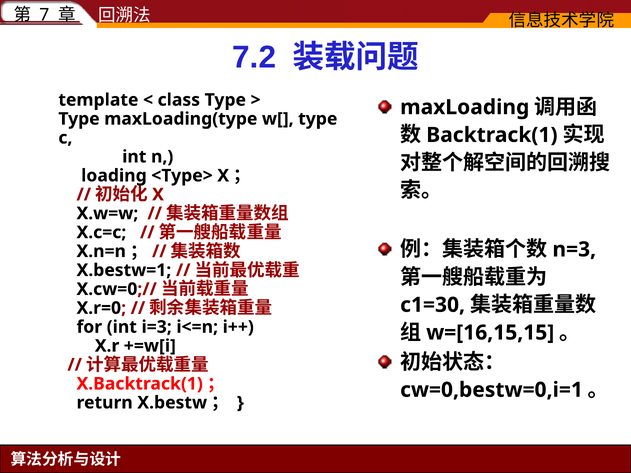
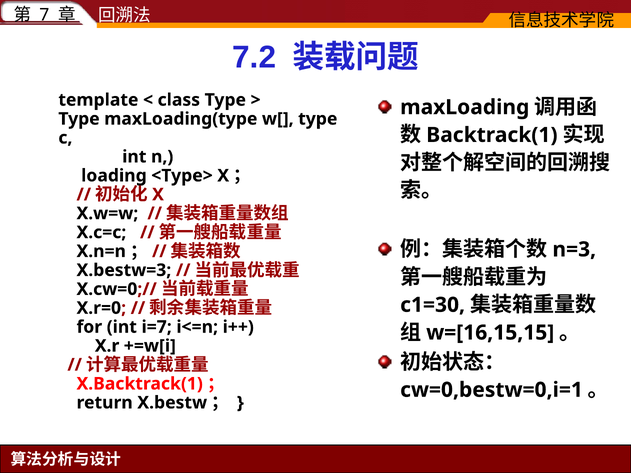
X.bestw=1: X.bestw=1 -> X.bestw=3 (124, 270)
i=3: i=3 -> i=7 (157, 327)
